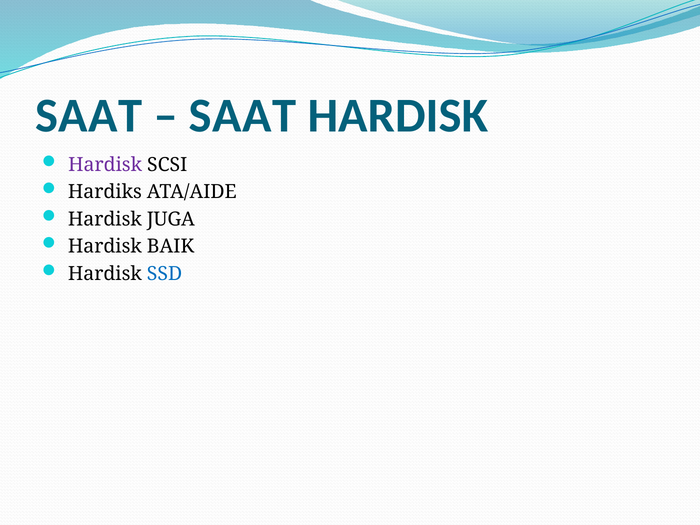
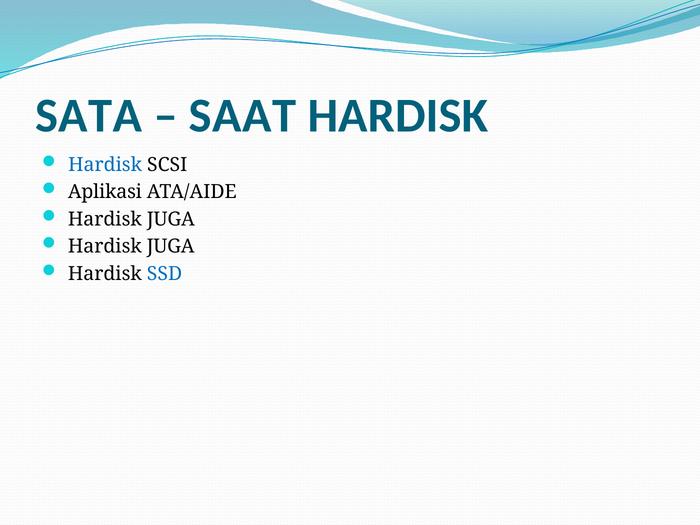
SAAT: SAAT -> SATA (89, 116)
Hardisk colour: purple -> blue (105, 165)
Hardiks: Hardiks -> Aplikasi (105, 192)
BAIK: BAIK -> JUGA (171, 246)
